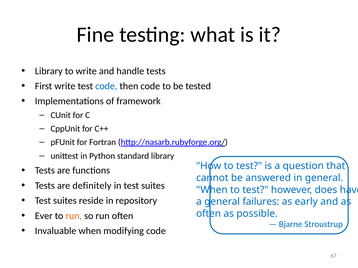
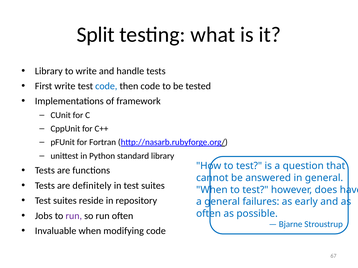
Fine: Fine -> Split (96, 35)
Ever: Ever -> Jobs (44, 216)
run colour: orange -> purple (74, 216)
